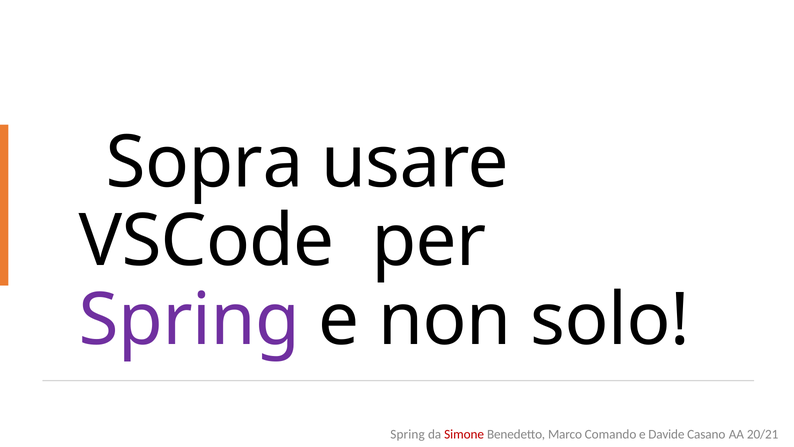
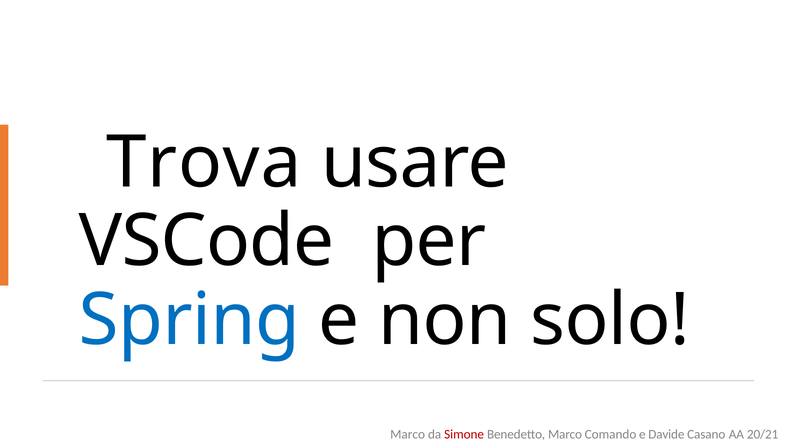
Sopra: Sopra -> Trova (204, 163)
Spring colour: purple -> blue (189, 320)
Spring: Spring -> Marco (408, 434)
